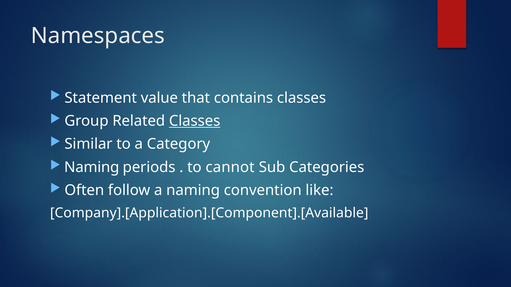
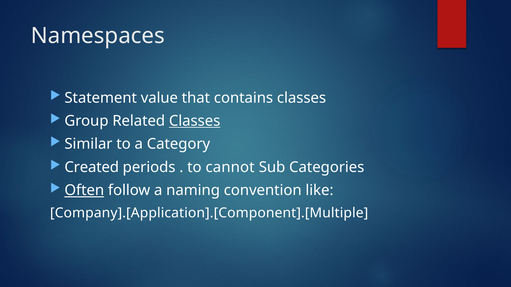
Naming: Naming -> Created (92, 167)
Often underline: none -> present (84, 191)
Company].[Application].[Component].[Available: Company].[Application].[Component].[Available -> Company].[Application].[Component].[Multiple (209, 213)
